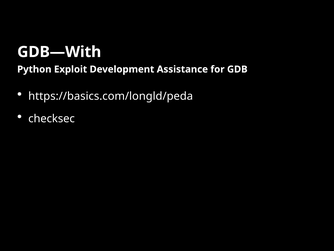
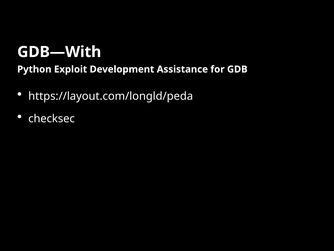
https://basics.com/longld/peda: https://basics.com/longld/peda -> https://layout.com/longld/peda (111, 96)
